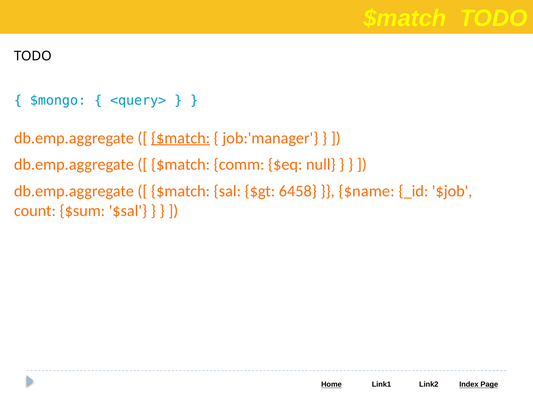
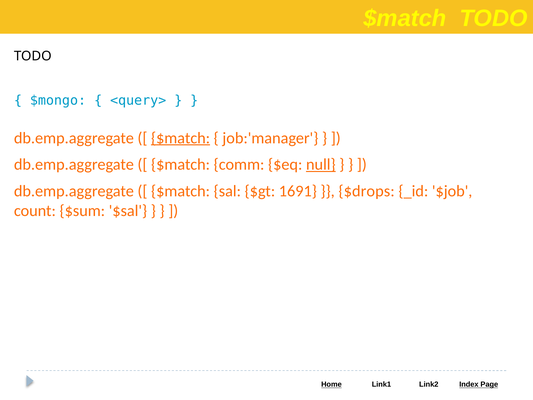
null underline: none -> present (321, 165)
6458: 6458 -> 1691 (298, 191)
$name: $name -> $drops (367, 191)
